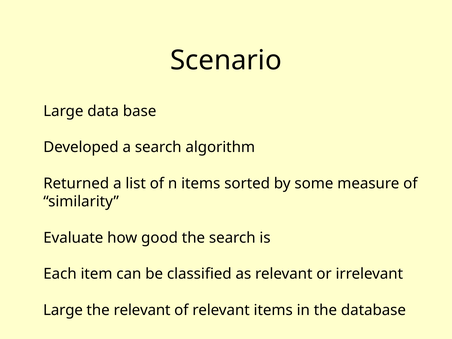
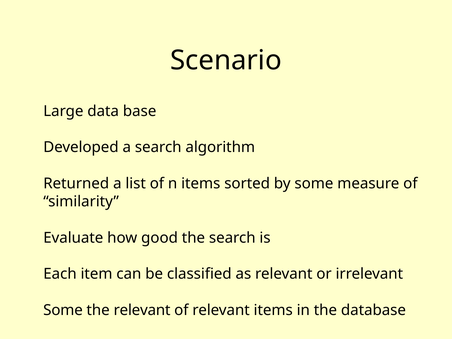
Large: Large -> Some (63, 310)
